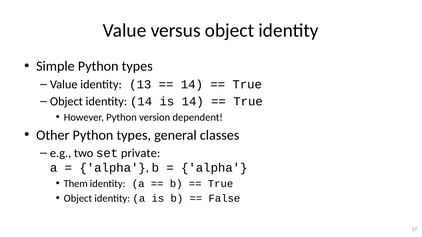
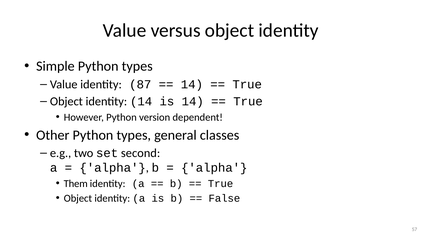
13: 13 -> 87 (140, 85)
private: private -> second (141, 153)
